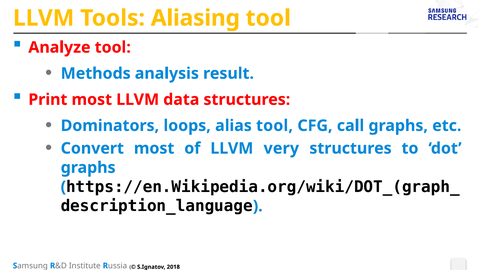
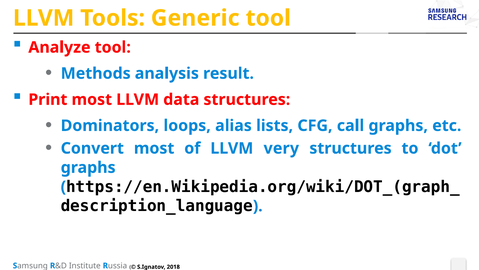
Aliasing: Aliasing -> Generic (195, 18)
alias tool: tool -> lists (275, 125)
